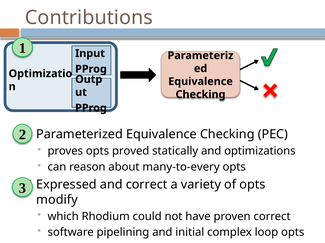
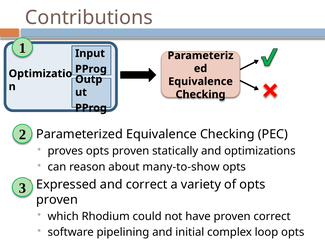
proves opts proved: proved -> proven (131, 151)
many-to-every: many-to-every -> many-to-show (181, 167)
modify: modify -> proven (57, 200)
